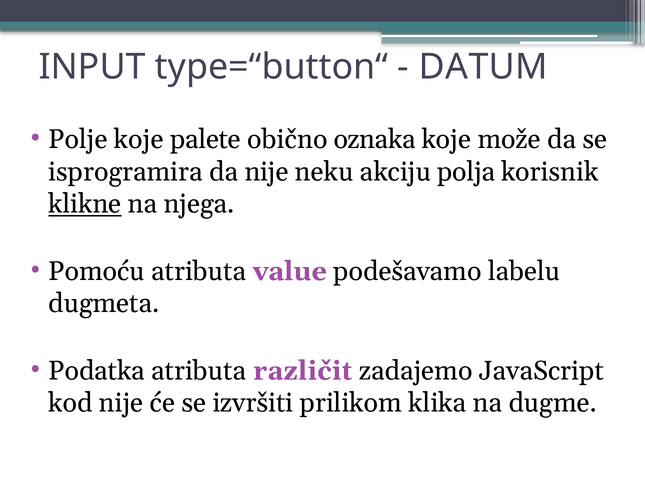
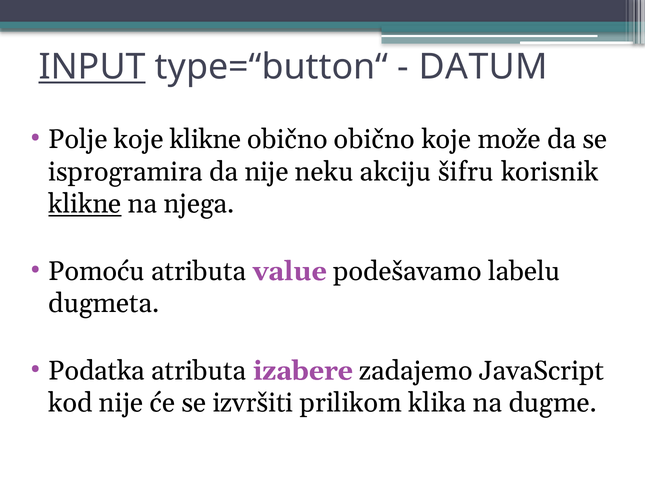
INPUT underline: none -> present (92, 67)
koje palete: palete -> klikne (206, 139)
obično oznaka: oznaka -> obično (374, 139)
polja: polja -> šifru (466, 172)
različit: različit -> izabere (303, 371)
